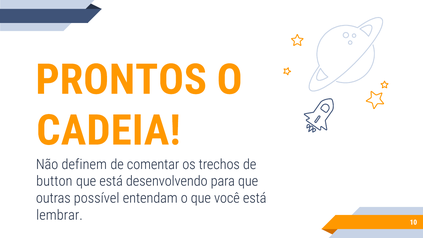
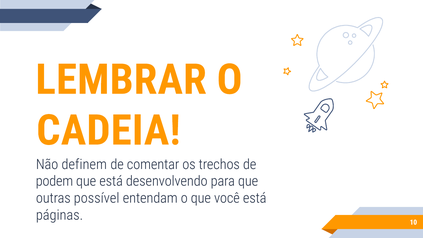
PRONTOS: PRONTOS -> LEMBRAR (121, 80)
button: button -> podem (54, 181)
lembrar: lembrar -> páginas (59, 215)
